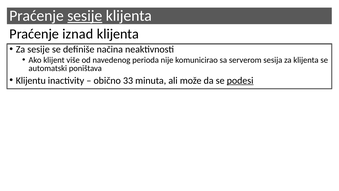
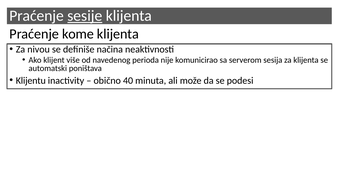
iznad: iznad -> kome (78, 34)
Za sesije: sesije -> nivou (39, 49)
33: 33 -> 40 (128, 80)
podesi underline: present -> none (240, 80)
